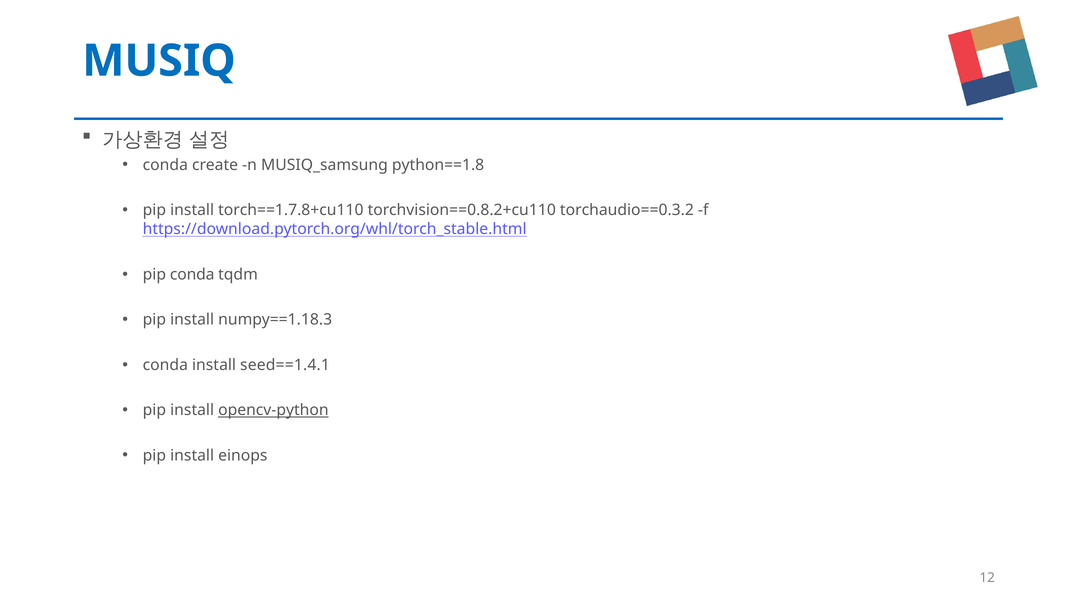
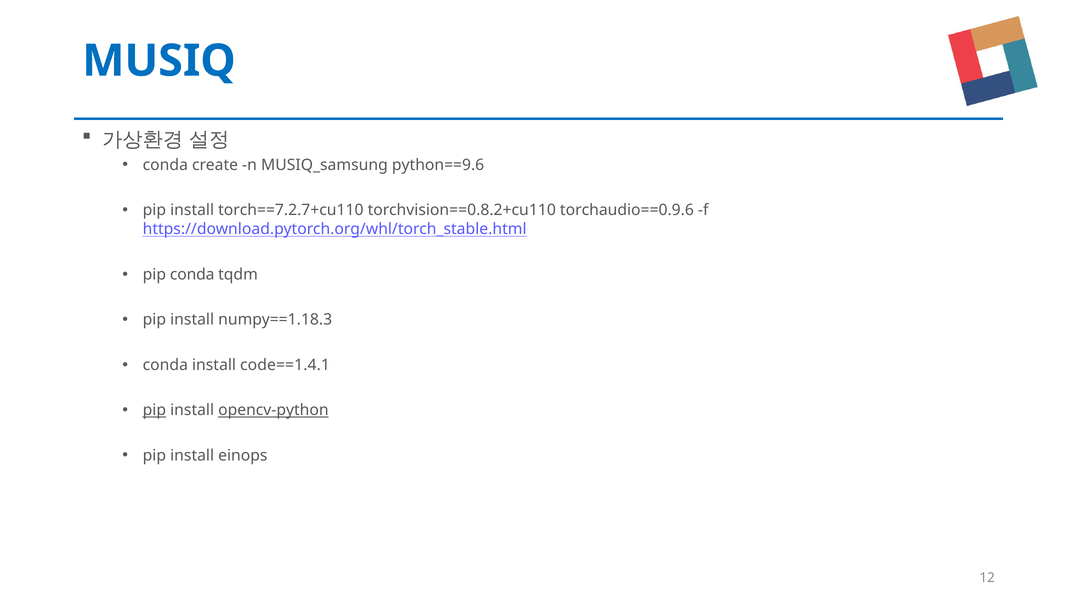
python==1.8: python==1.8 -> python==9.6 (438, 165)
torch==1.7.8+cu110: torch==1.7.8+cu110 -> torch==7.2.7+cu110 (291, 210)
torchaudio==0.3.2: torchaudio==0.3.2 -> torchaudio==0.9.6 (627, 210)
seed==1.4.1: seed==1.4.1 -> code==1.4.1 (285, 365)
pip underline: none -> present (154, 410)
